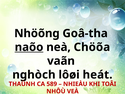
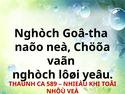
Nhöõng: Nhöõng -> Nghòch (37, 33)
naõo underline: present -> none (29, 47)
heát: heát -> yeâu (98, 75)
